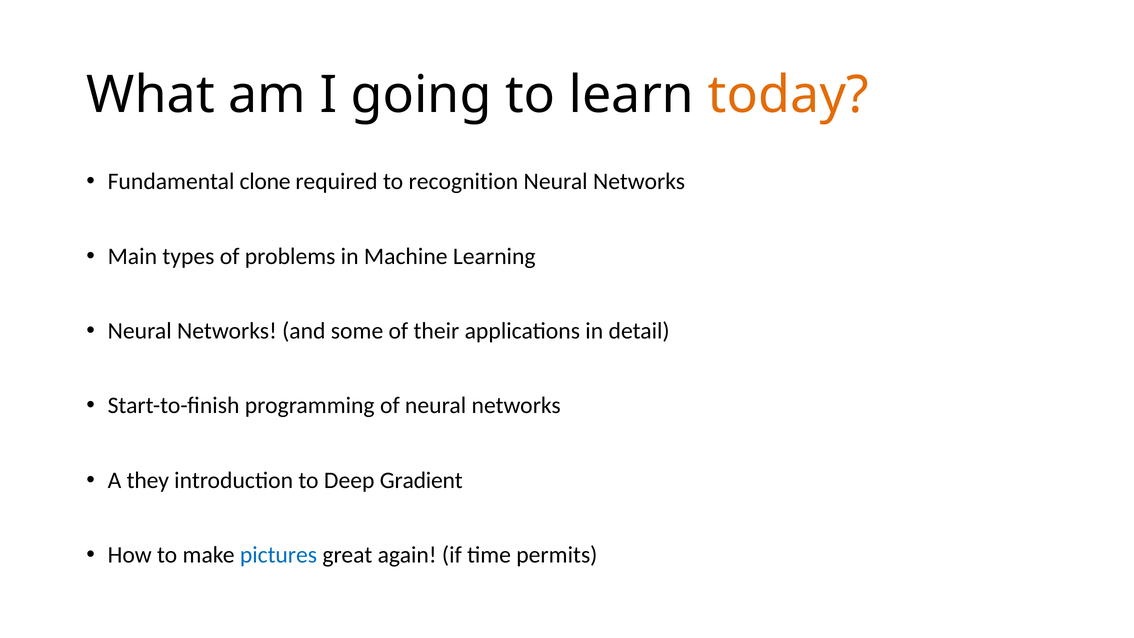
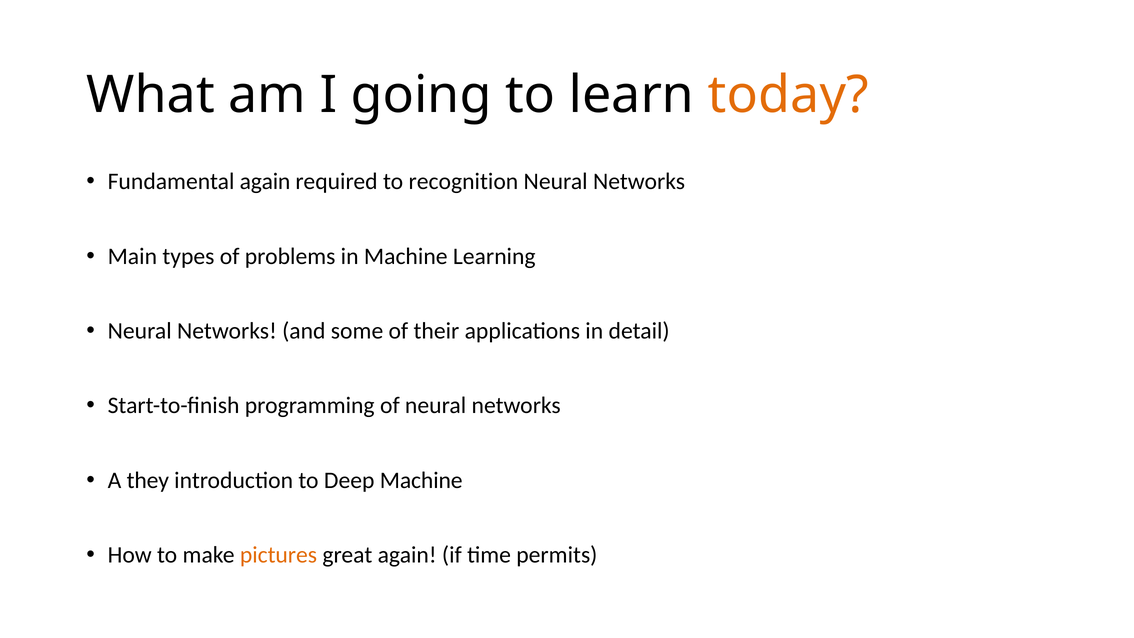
Fundamental clone: clone -> again (265, 181)
Deep Gradient: Gradient -> Machine (421, 480)
pictures colour: blue -> orange (278, 555)
